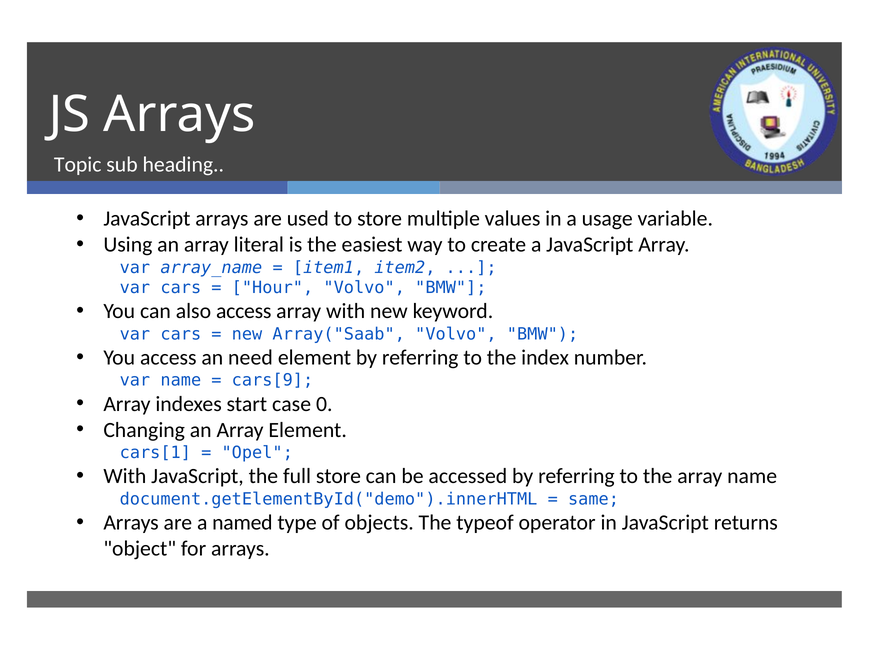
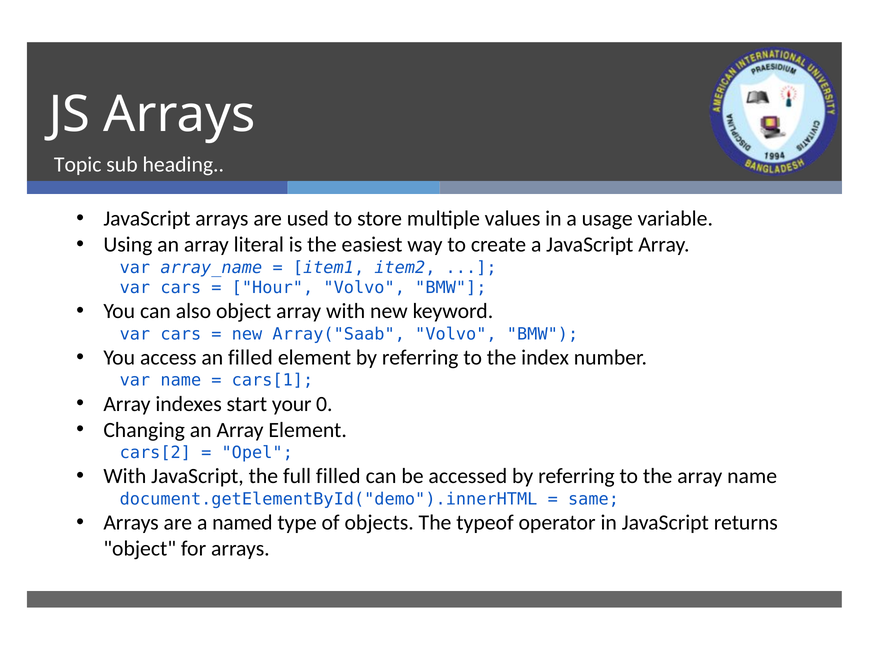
also access: access -> object (244, 312)
an need: need -> filled (250, 358)
cars[9: cars[9 -> cars[1 (272, 381)
case: case -> your (292, 404)
cars[1: cars[1 -> cars[2 (155, 453)
full store: store -> filled (338, 477)
